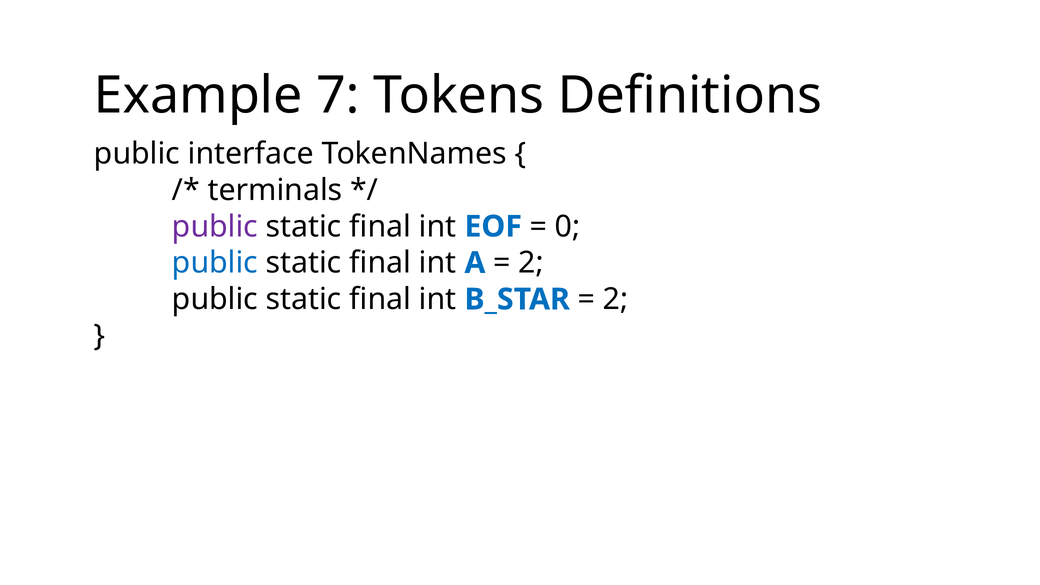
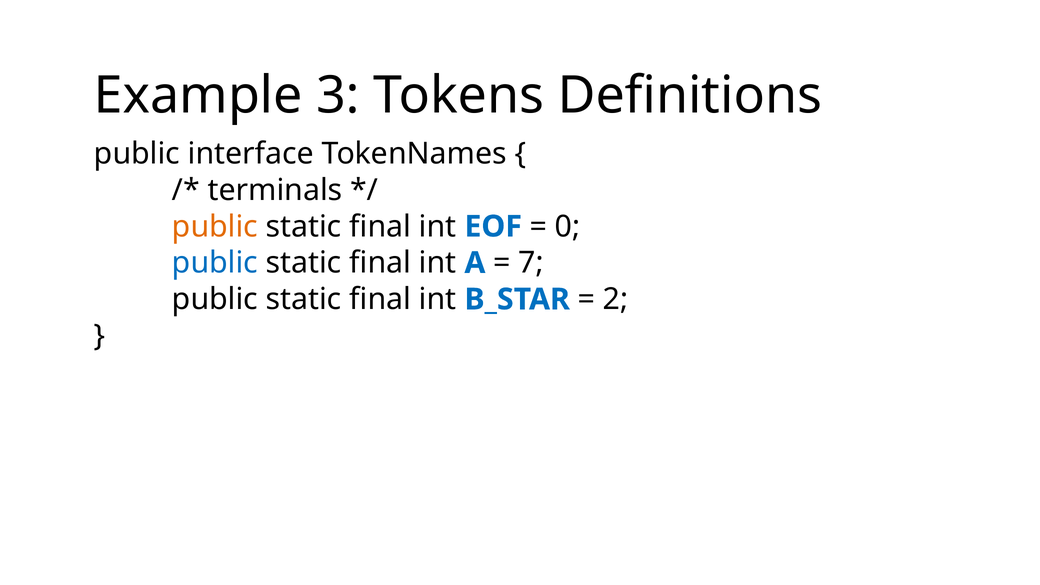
7: 7 -> 3 (338, 96)
public colour: purple -> orange (215, 227)
2: 2 -> 7 (531, 263)
